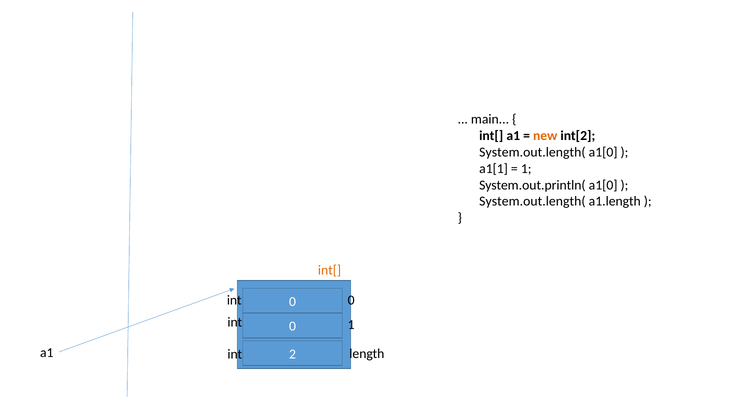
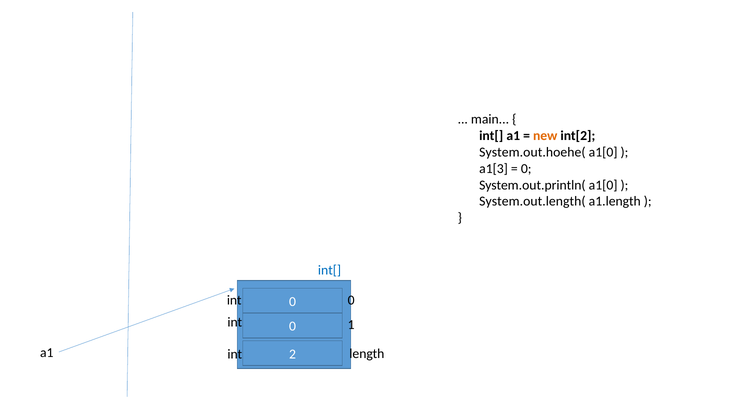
System.out.length(: System.out.length( -> System.out.hoehe( (532, 152)
a1[1: a1[1 -> a1[3 (494, 169)
1: 1 -> 0 (526, 169)
int[ colour: orange -> blue (330, 270)
